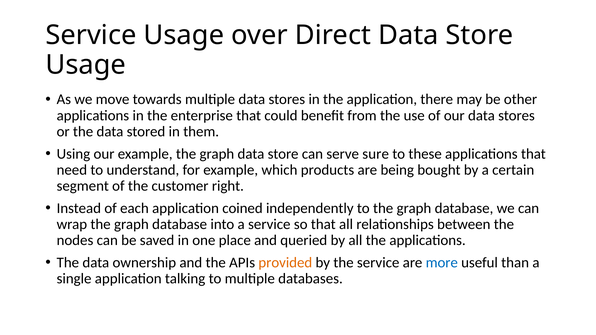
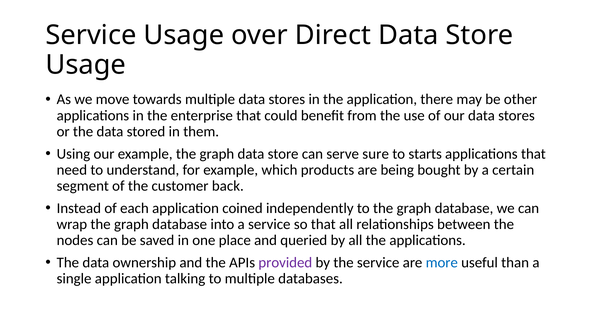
these: these -> starts (425, 154)
right: right -> back (228, 186)
provided colour: orange -> purple (285, 263)
